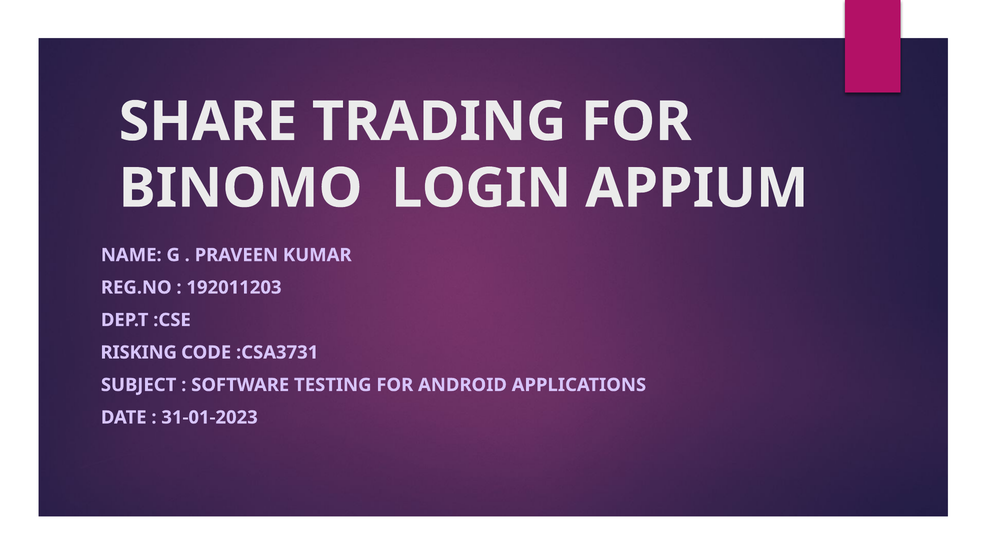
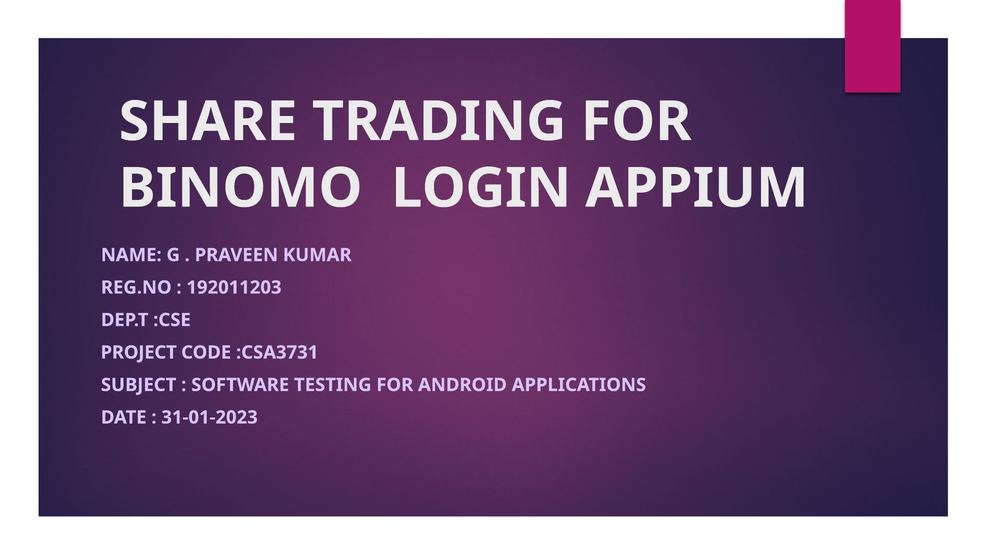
RISKING: RISKING -> PROJECT (139, 353)
